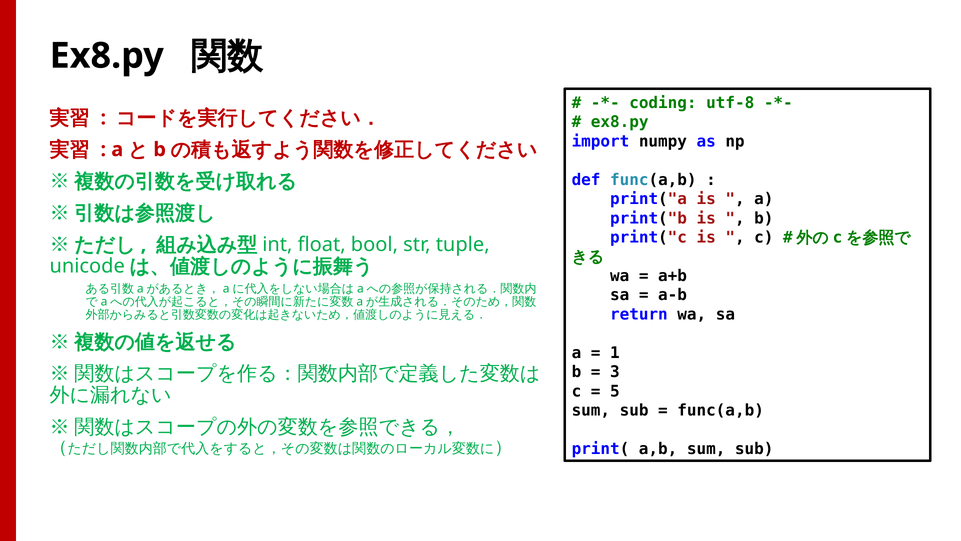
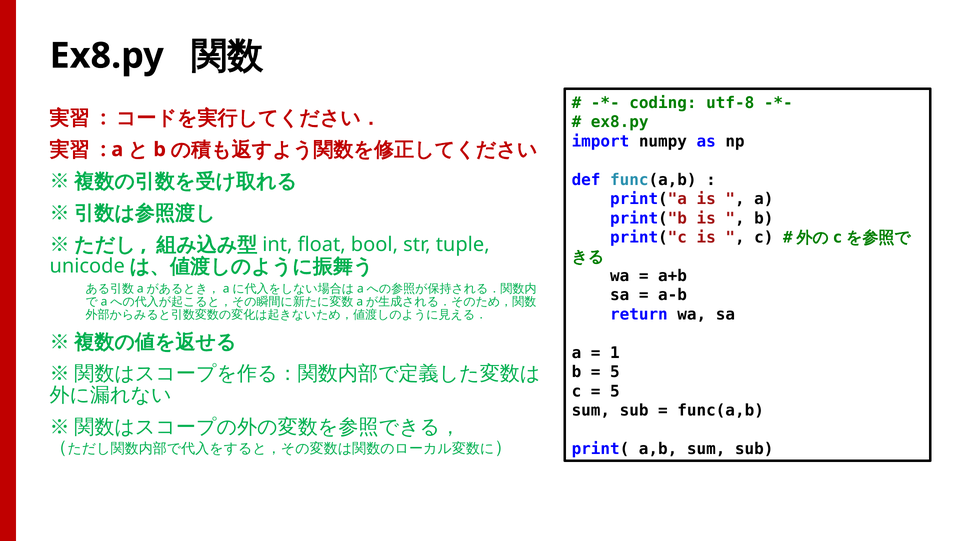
3: 3 -> 5 (615, 372)
